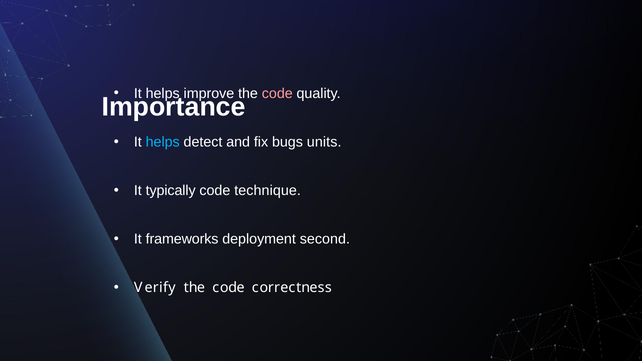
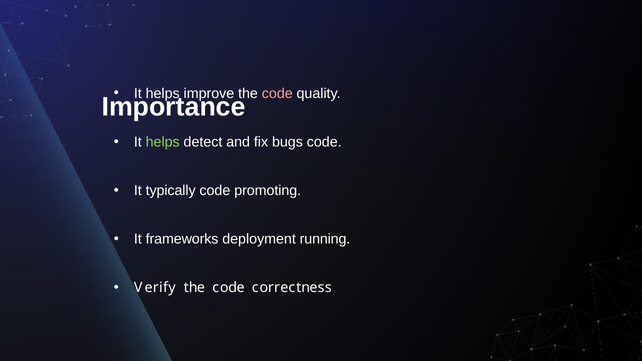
helps colour: light blue -> light green (163, 142)
bugs units: units -> code (324, 142)
technique: technique -> promoting (268, 191)
second: second -> running (325, 239)
